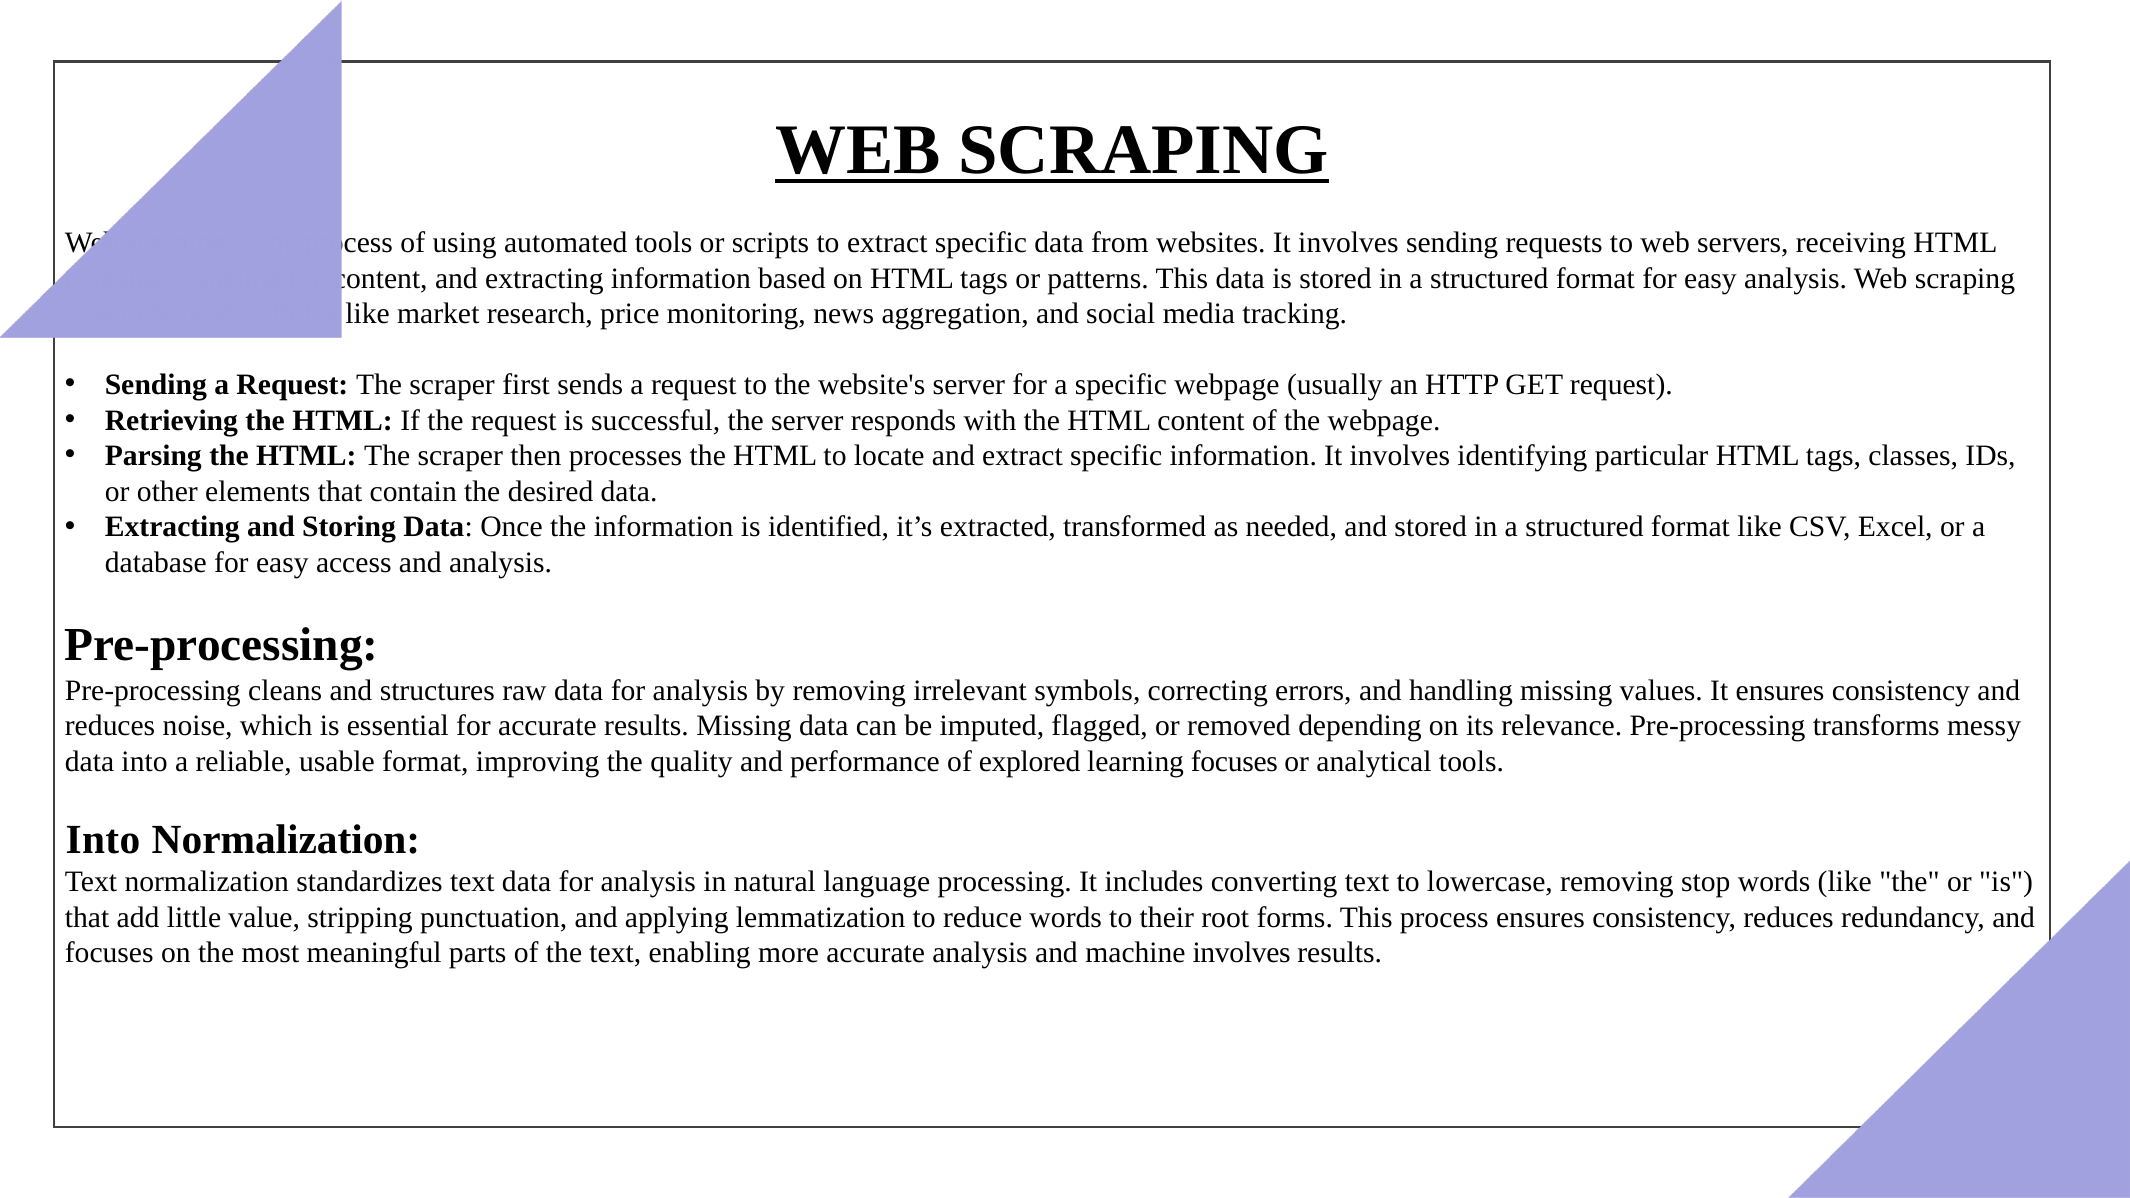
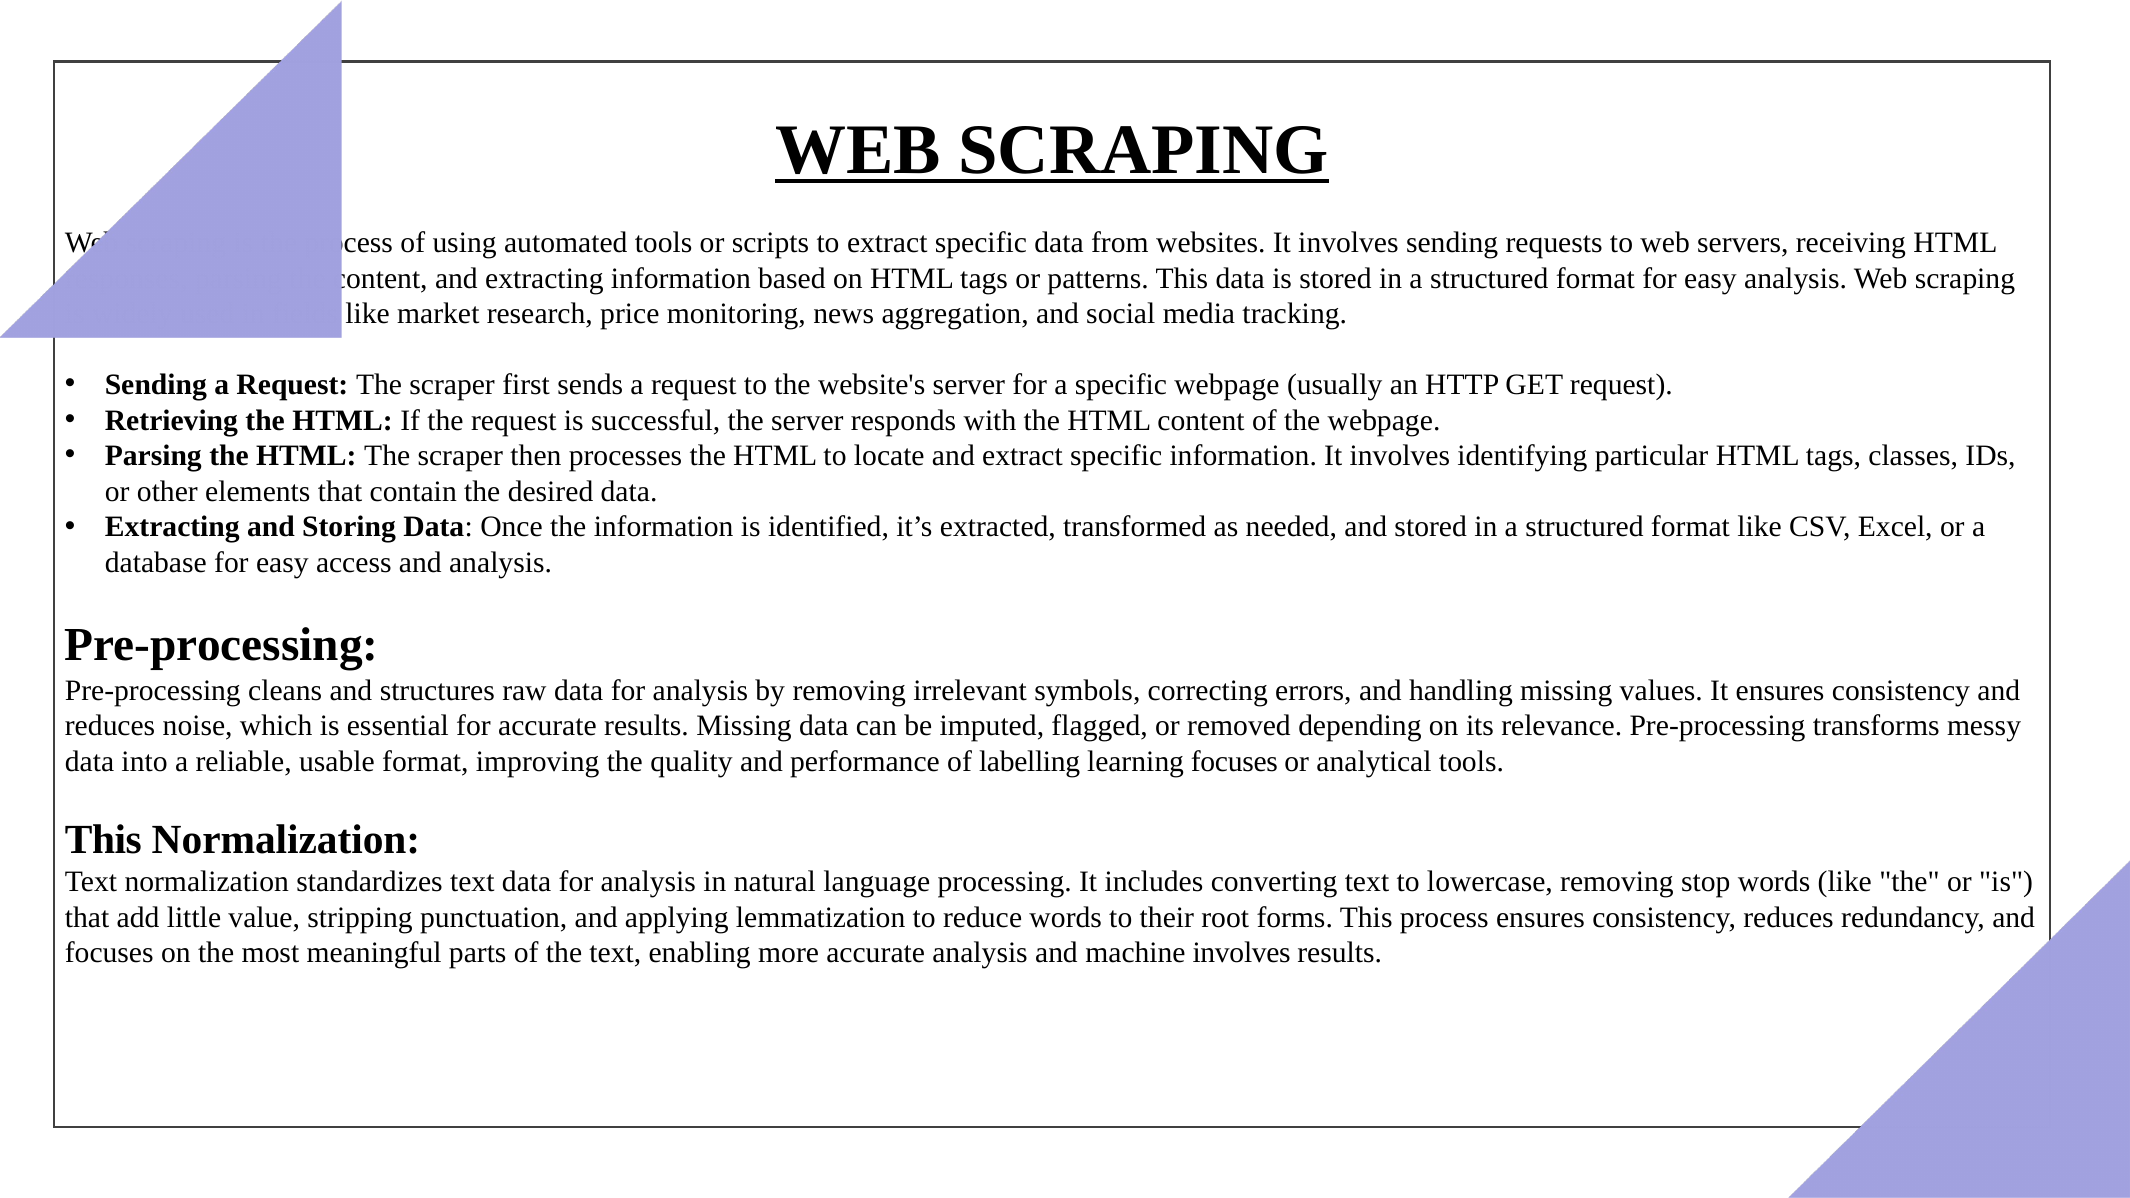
explored: explored -> labelling (1030, 761)
Into: Into -> This (103, 840)
